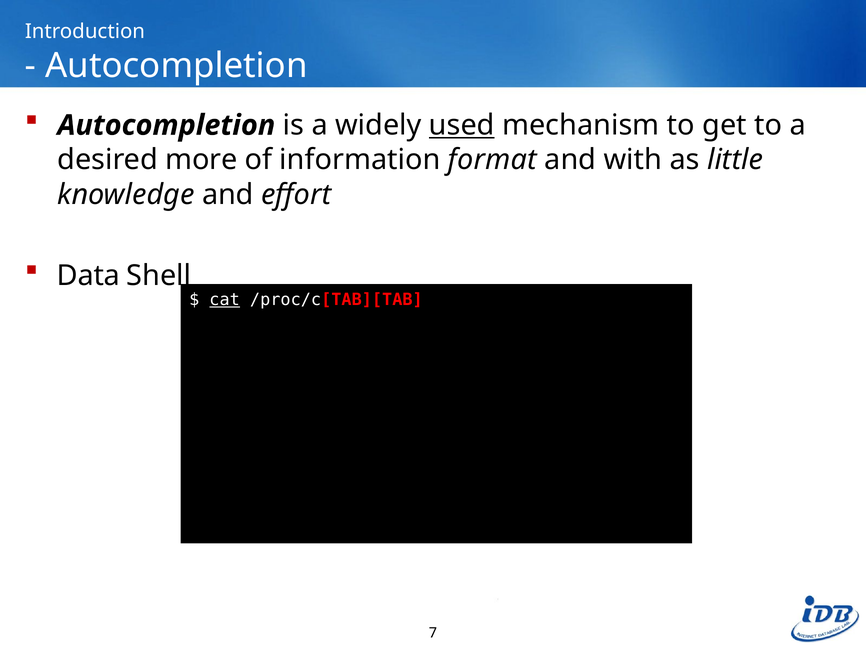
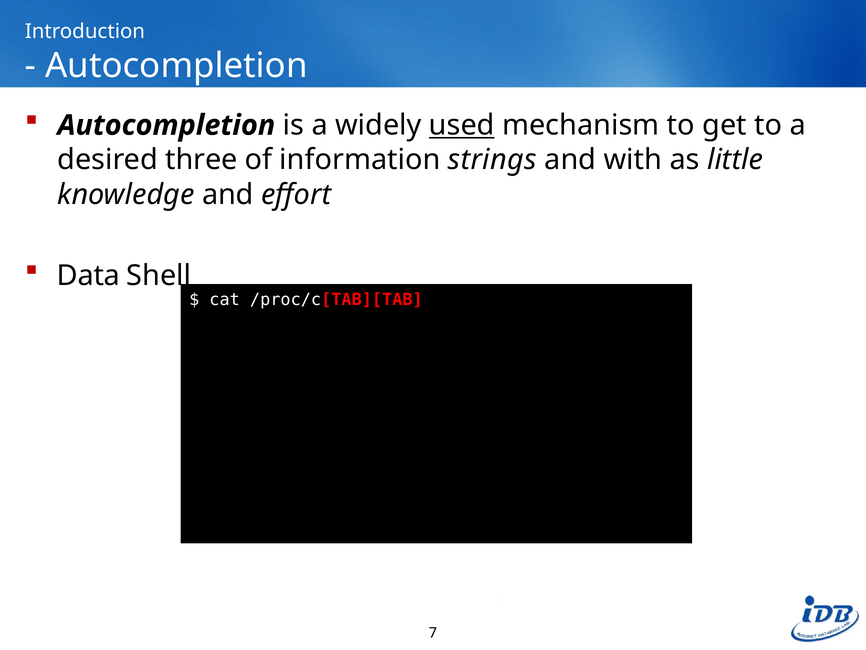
more: more -> three (201, 160)
format: format -> strings (492, 160)
cat underline: present -> none (225, 299)
